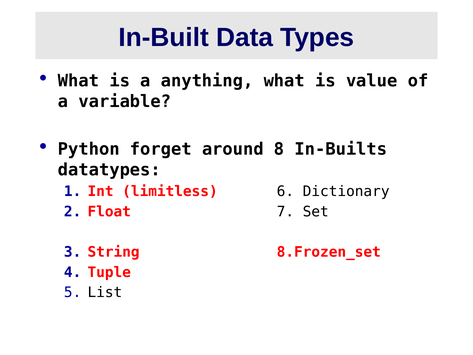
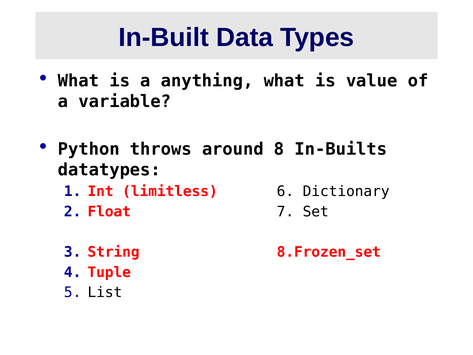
forget: forget -> throws (161, 149)
